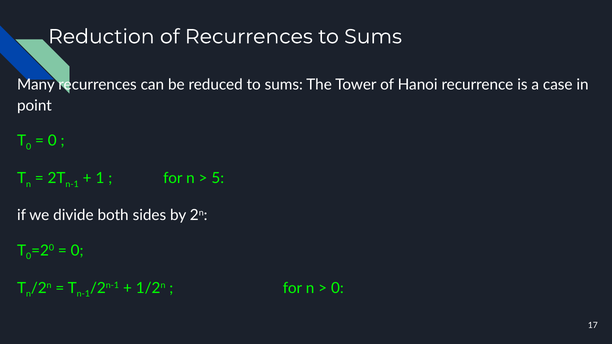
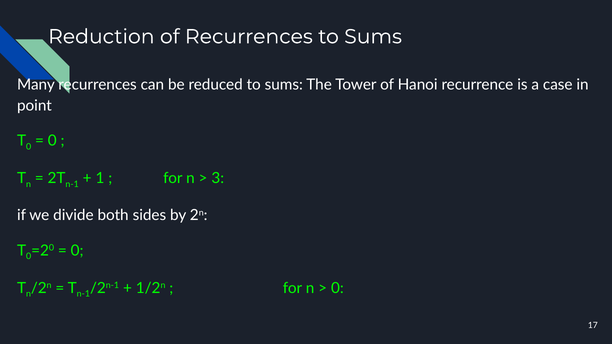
5: 5 -> 3 (218, 178)
